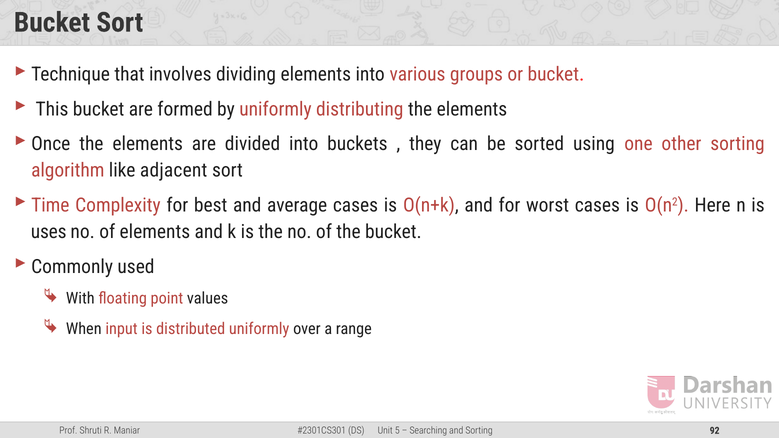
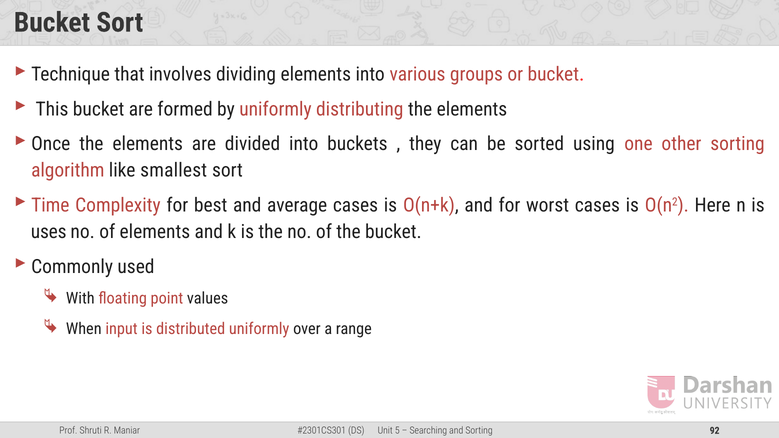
adjacent: adjacent -> smallest (174, 171)
